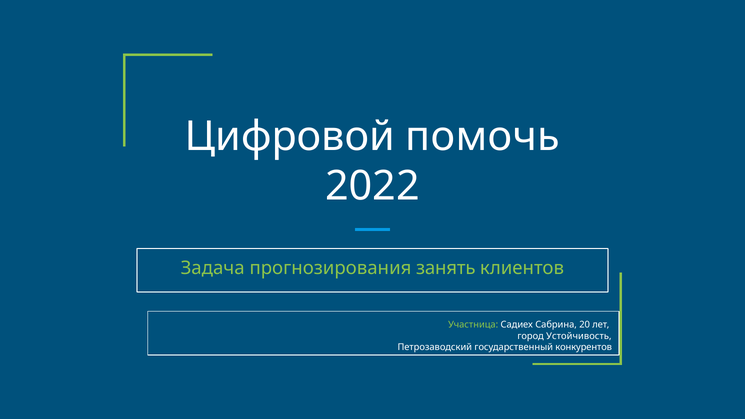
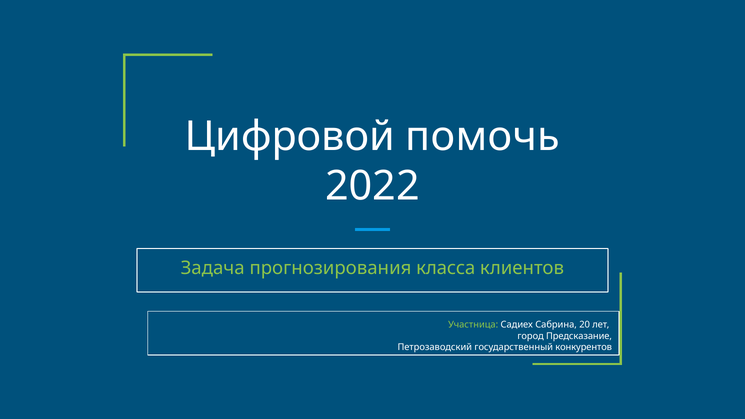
занять: занять -> класса (446, 268)
Устойчивость: Устойчивость -> Предсказание (579, 336)
